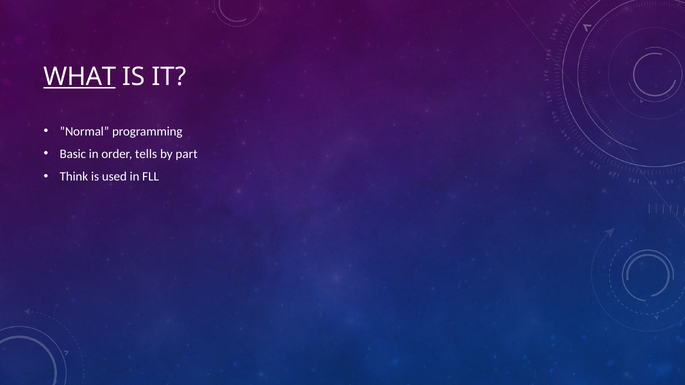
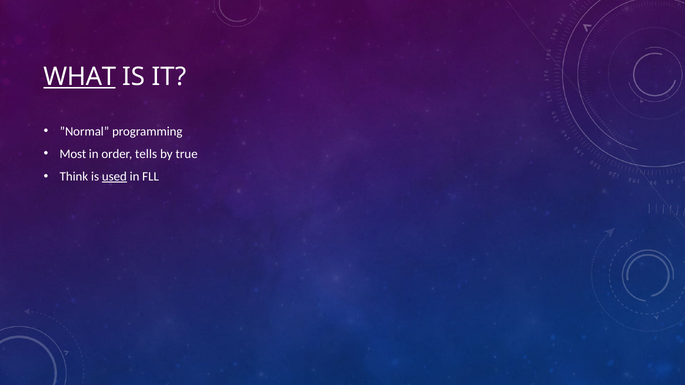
Basic: Basic -> Most (73, 154)
part: part -> true (187, 154)
used underline: none -> present (114, 177)
